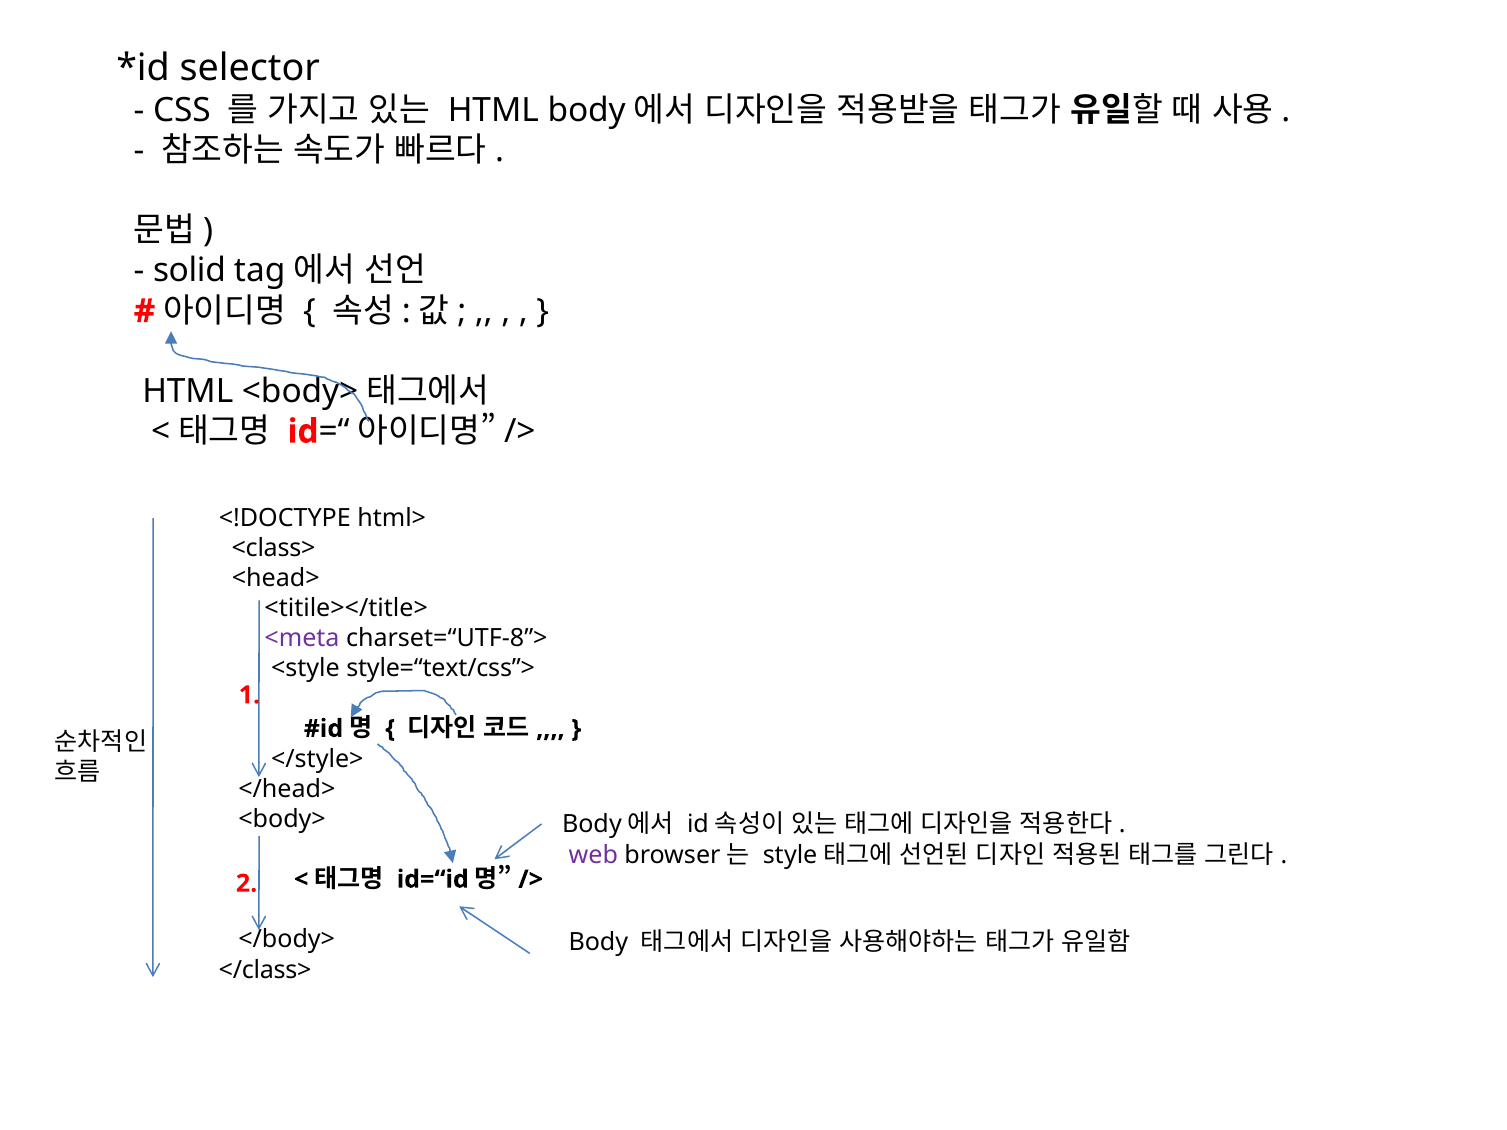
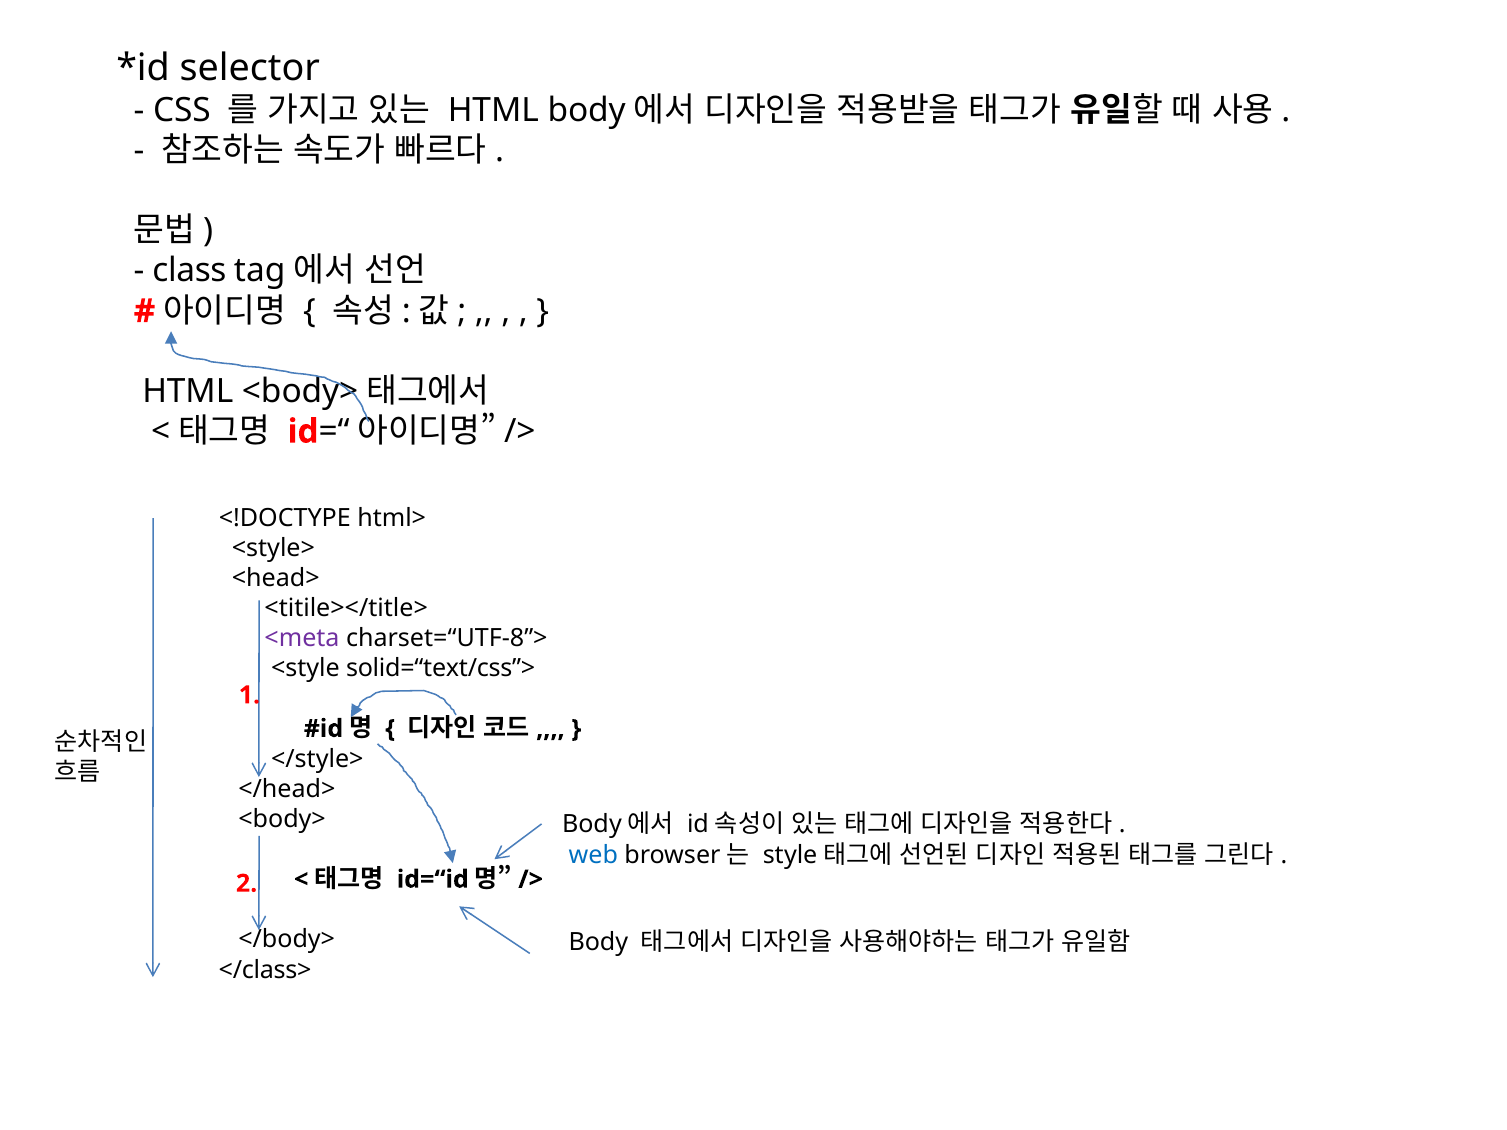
solid: solid -> class (189, 271)
<class>: <class> -> <style> (273, 548)
style=“text/css”>: style=“text/css”> -> solid=“text/css”> (441, 669)
web colour: purple -> blue (593, 855)
